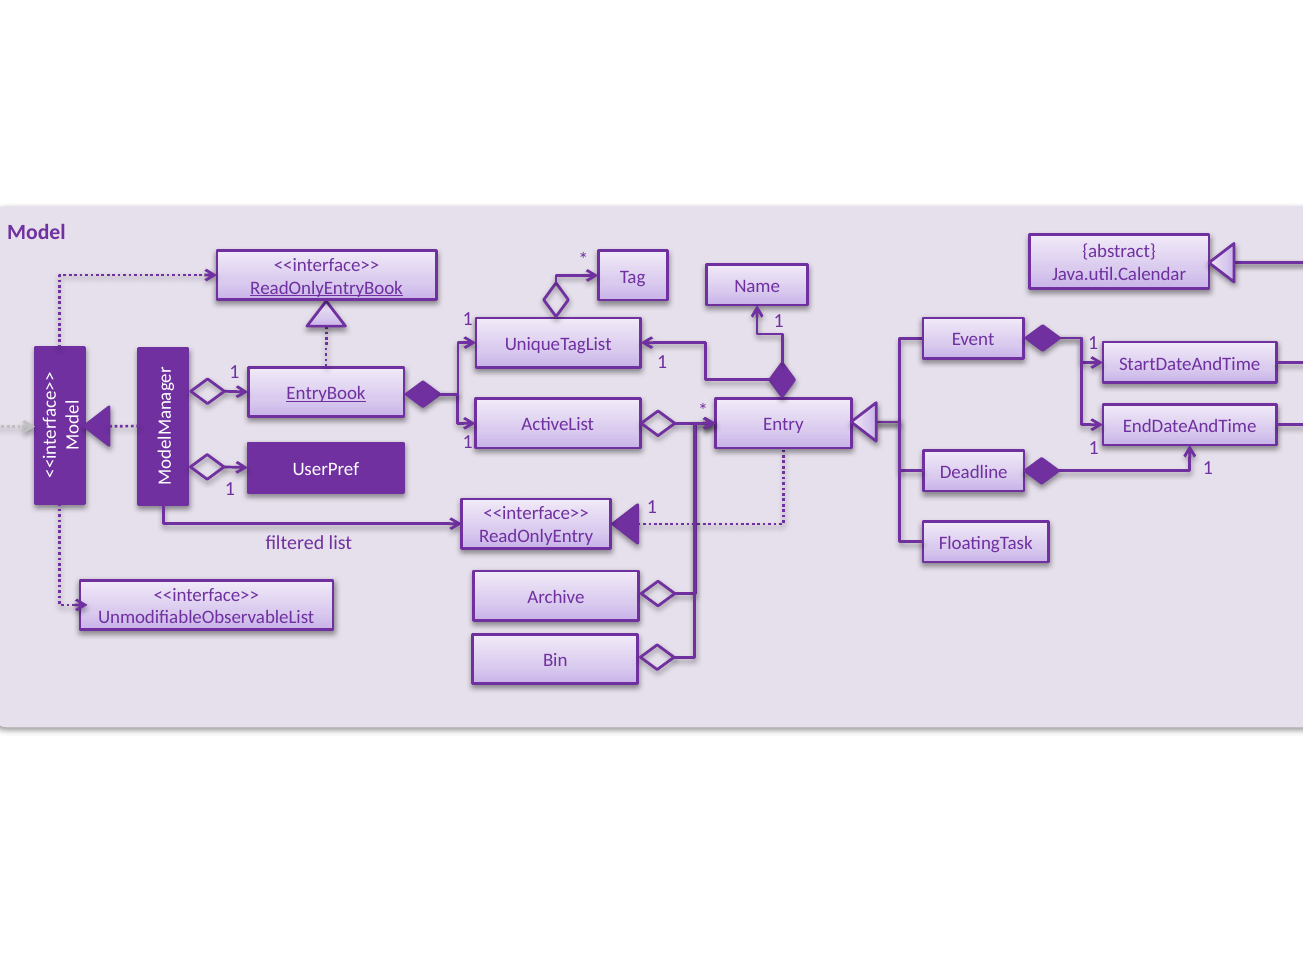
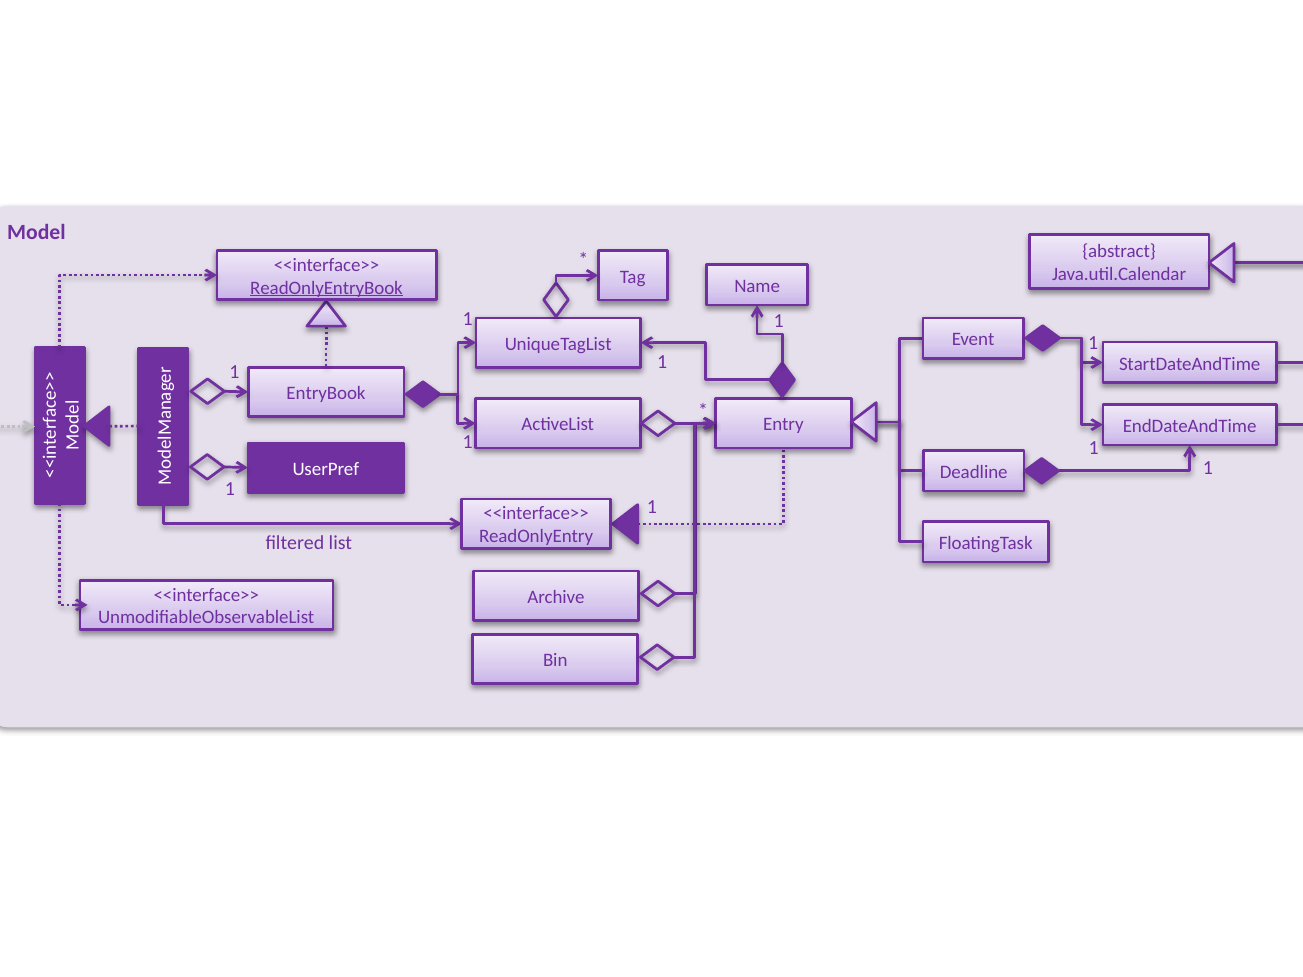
EntryBook underline: present -> none (326, 393)
